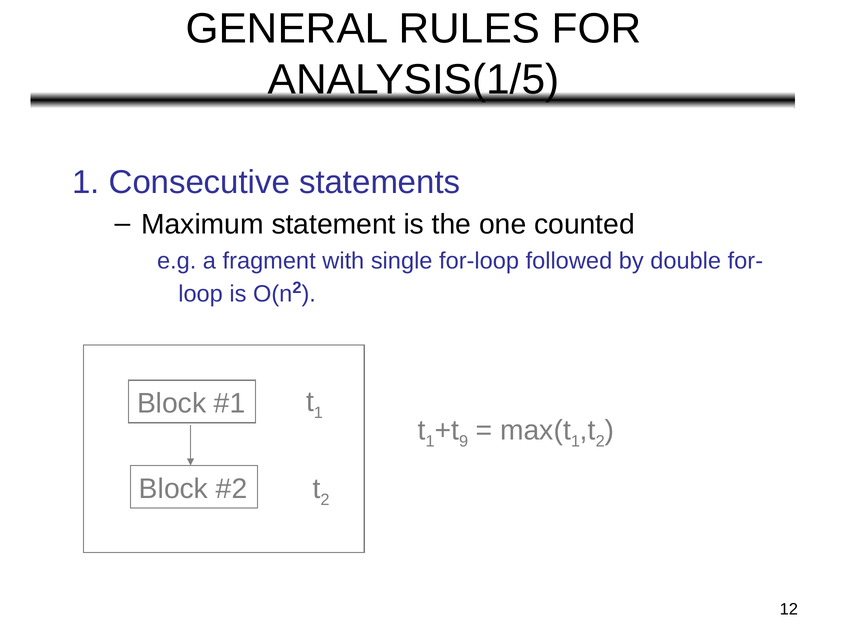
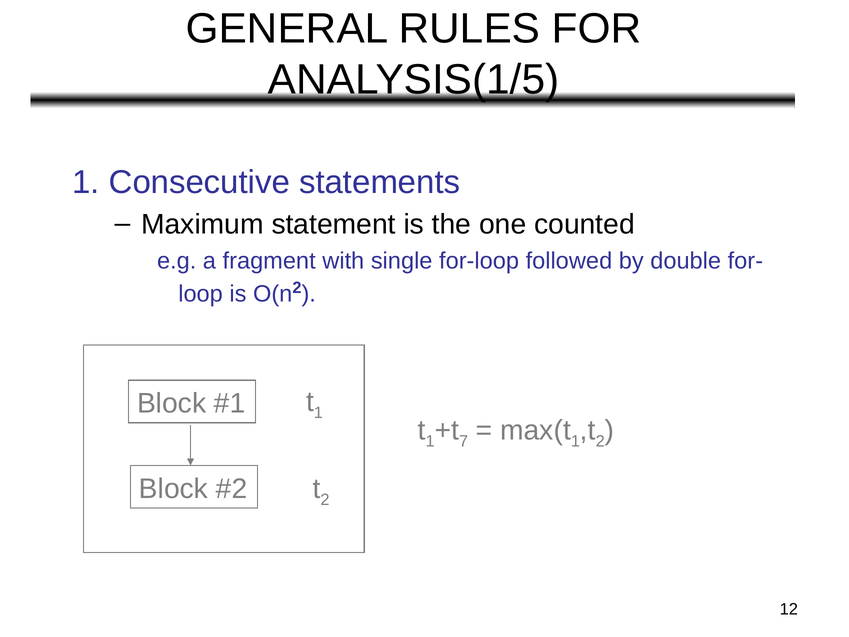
9: 9 -> 7 (464, 441)
